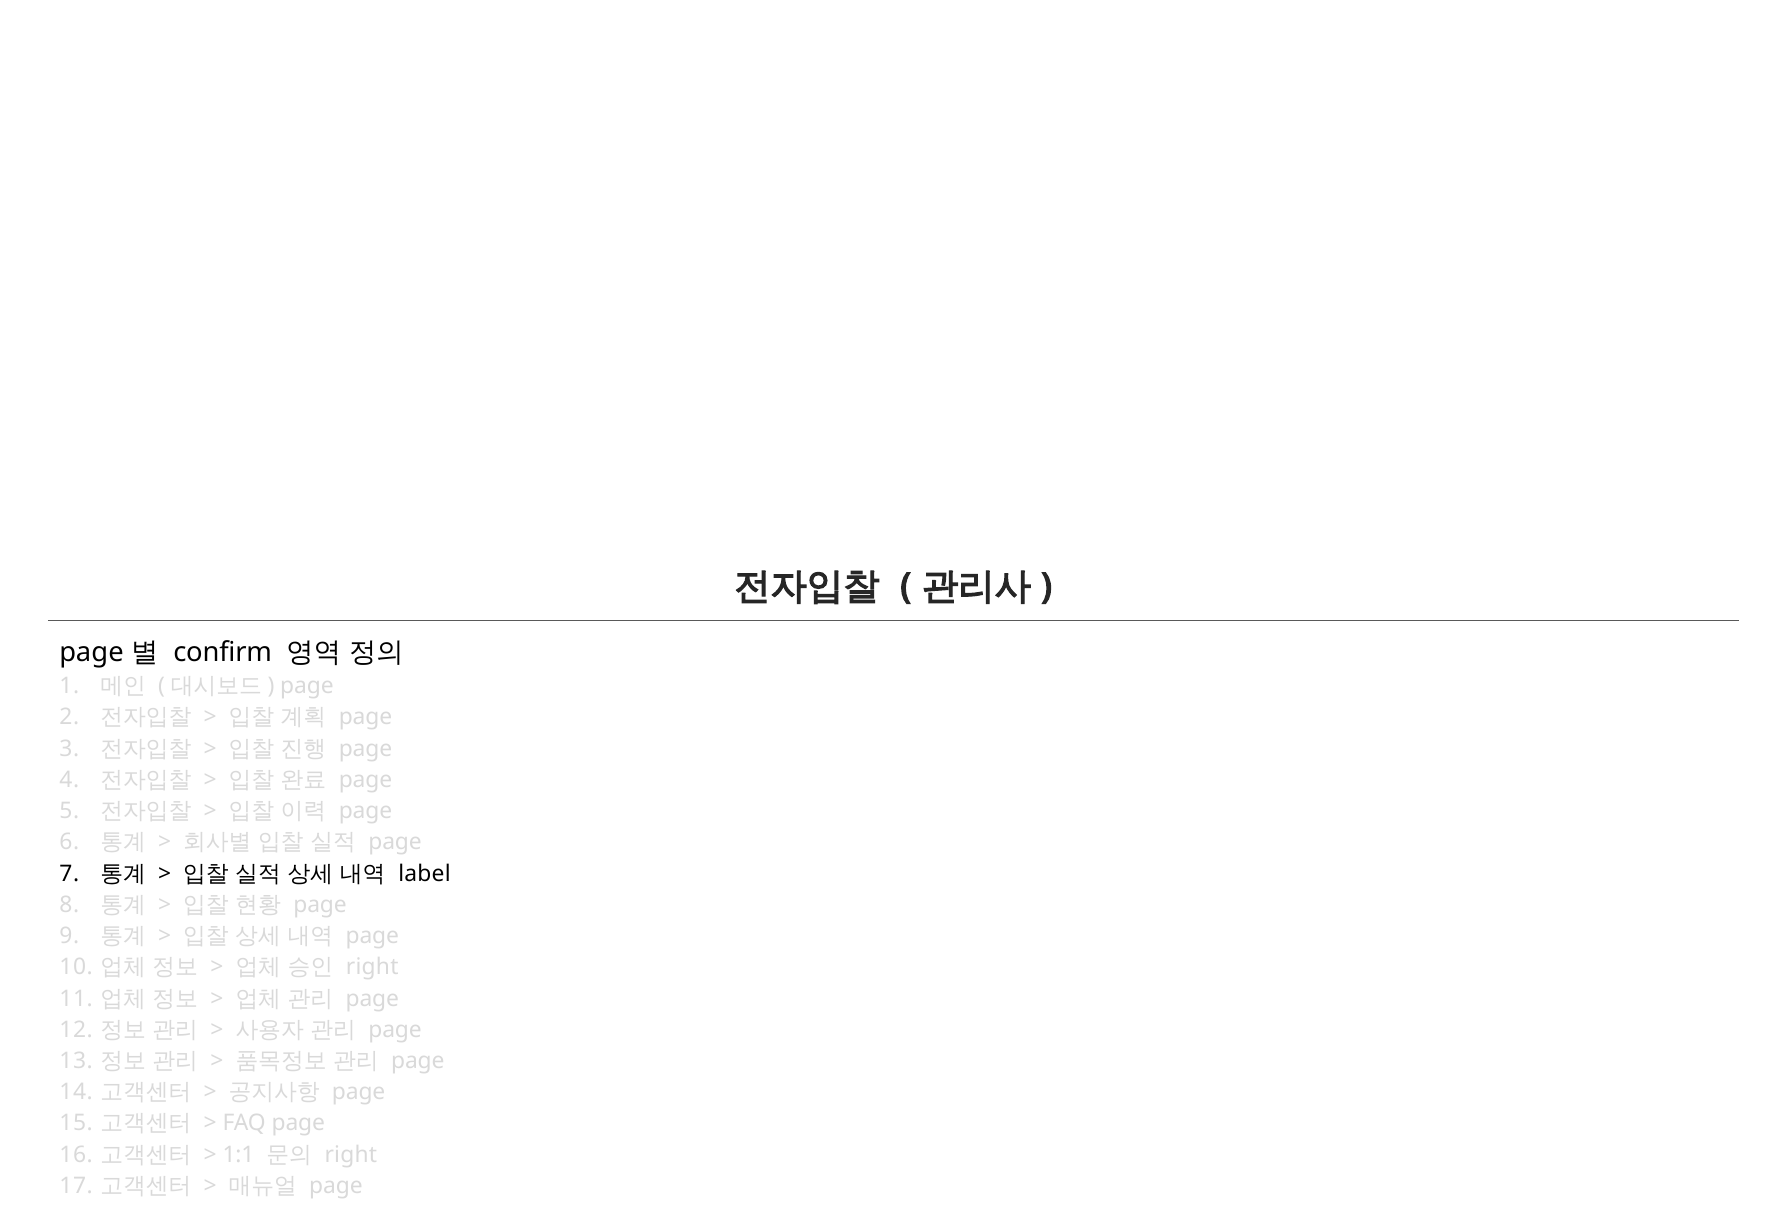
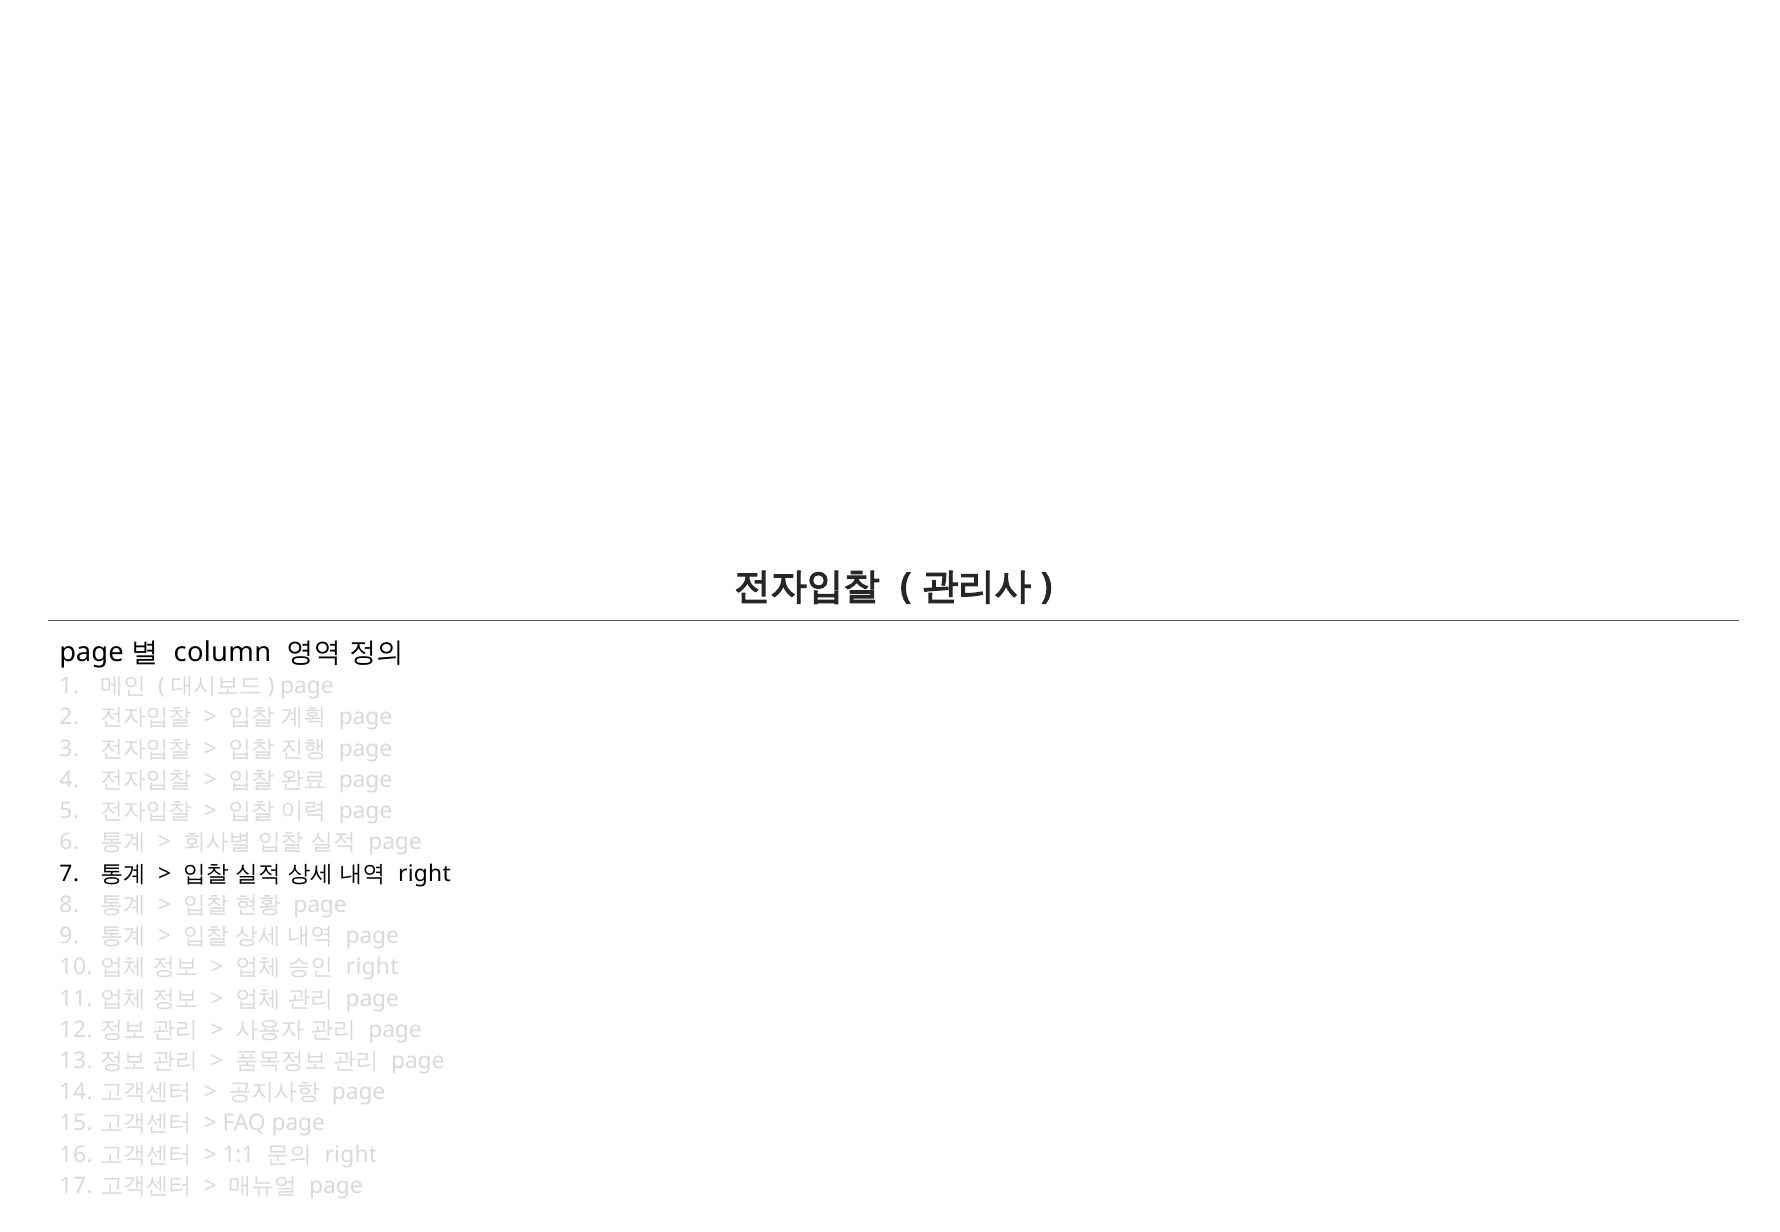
confirm: confirm -> column (222, 652)
label: label -> right (425, 874)
